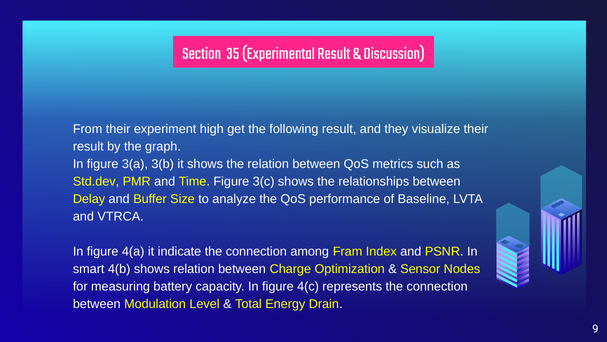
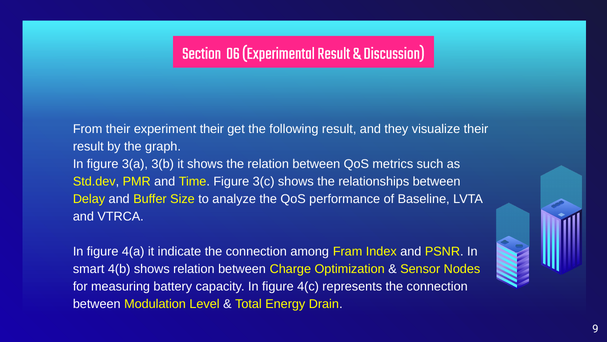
35: 35 -> 06 (233, 53)
experiment high: high -> their (212, 129)
